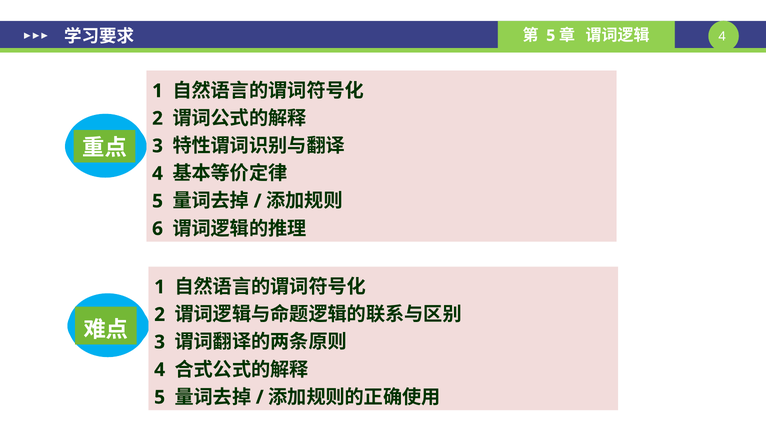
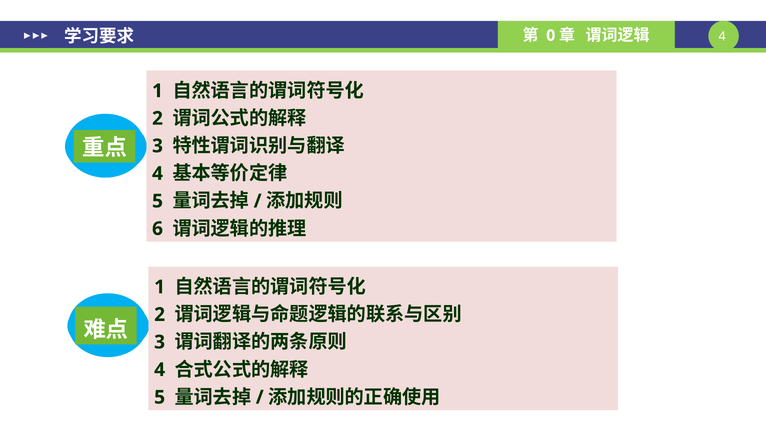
5: 5 -> 0 (551, 36)
